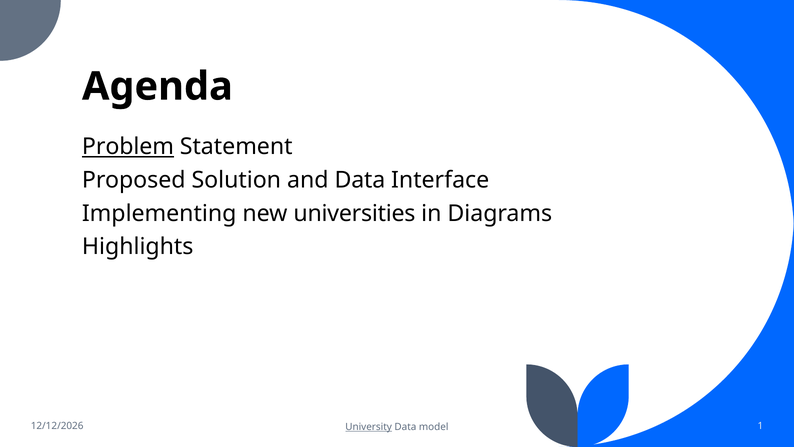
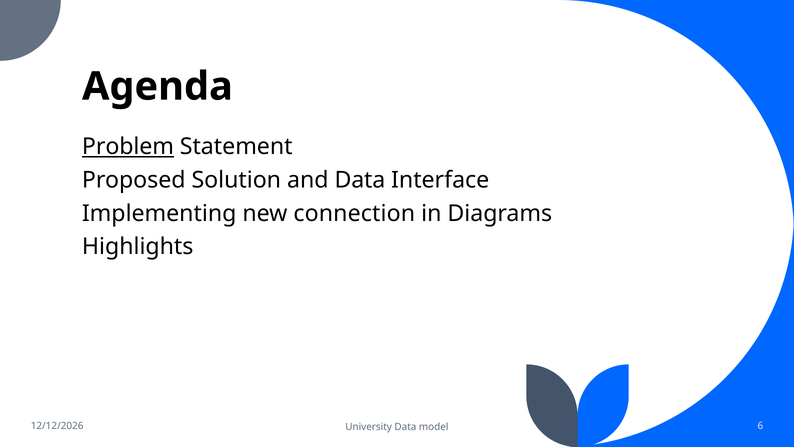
universities: universities -> connection (354, 213)
University underline: present -> none (369, 427)
1: 1 -> 6 (760, 426)
